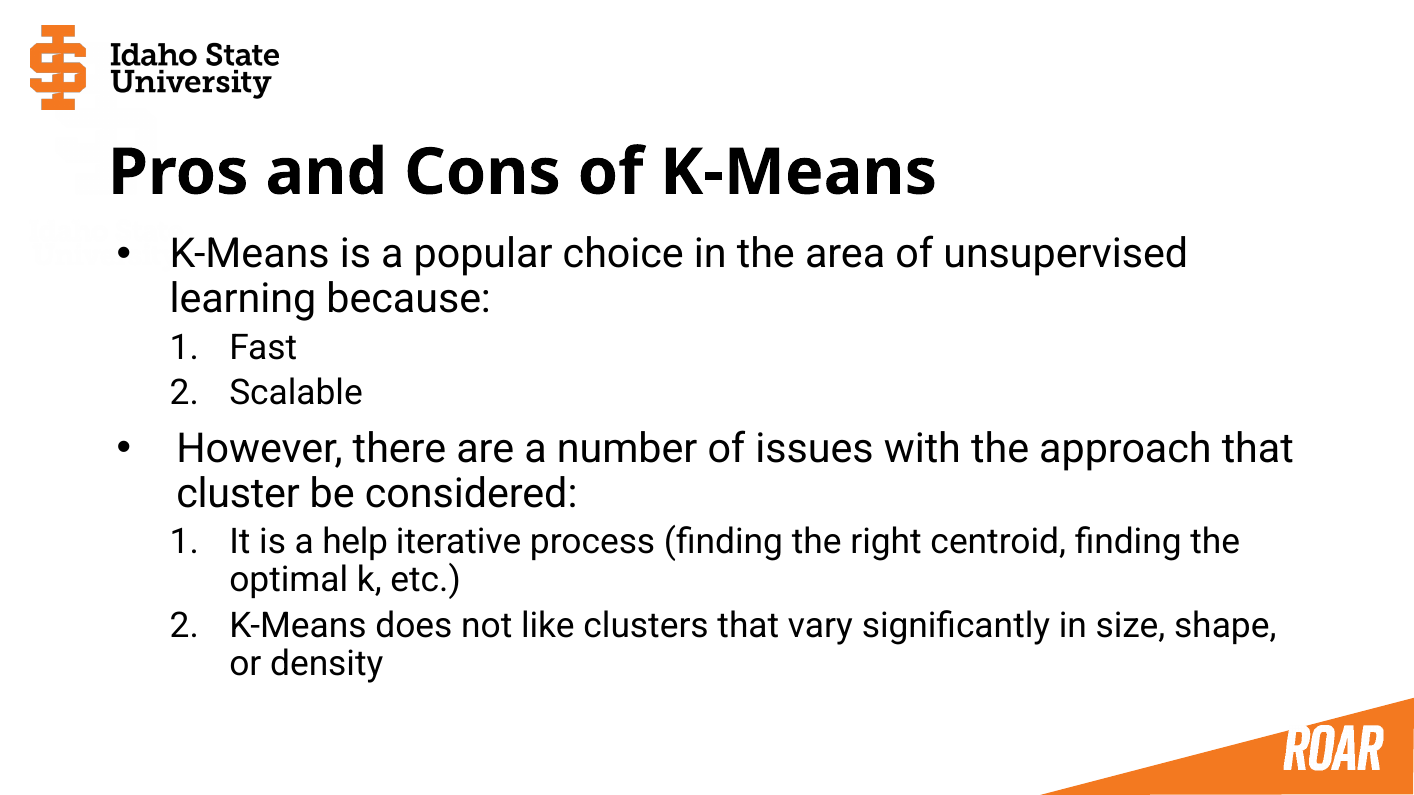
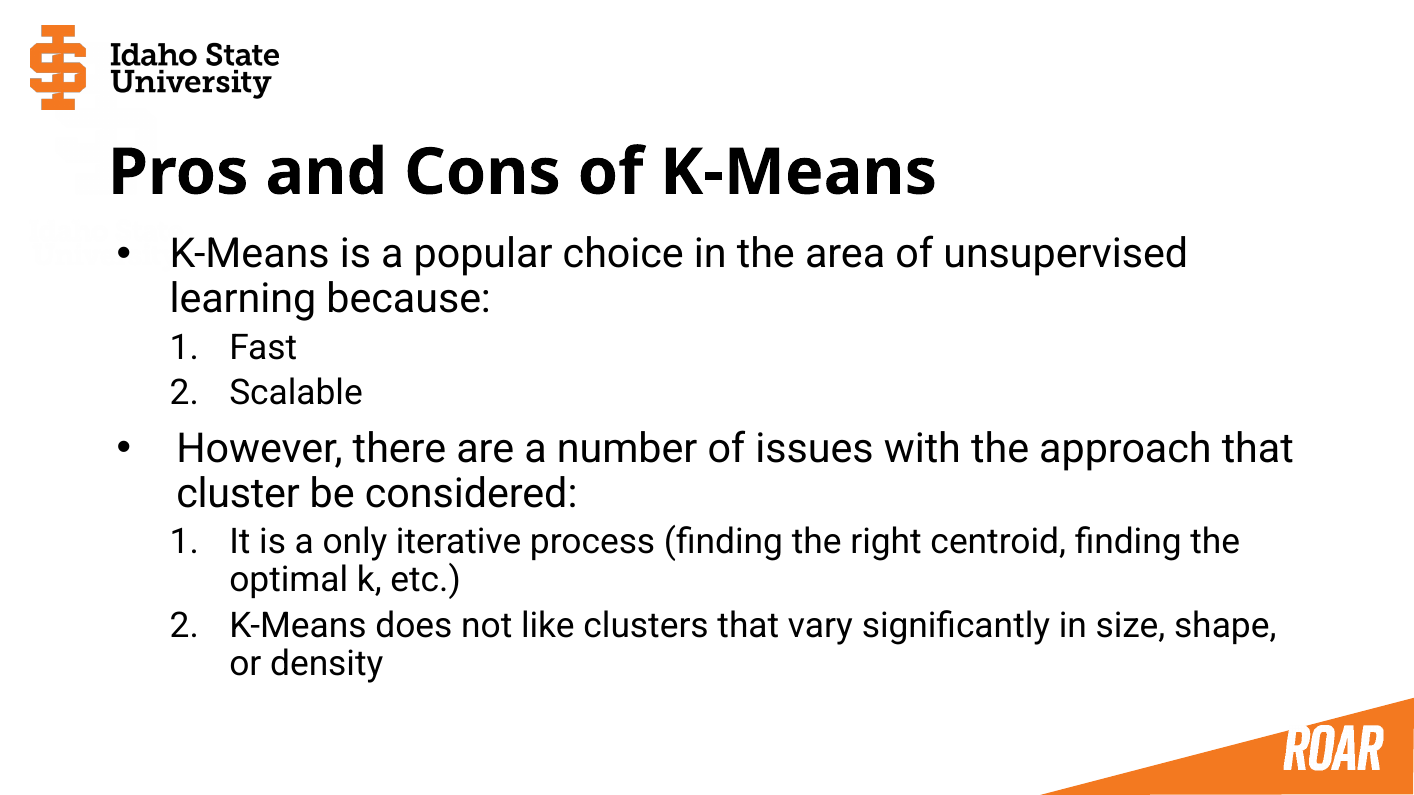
help: help -> only (355, 542)
